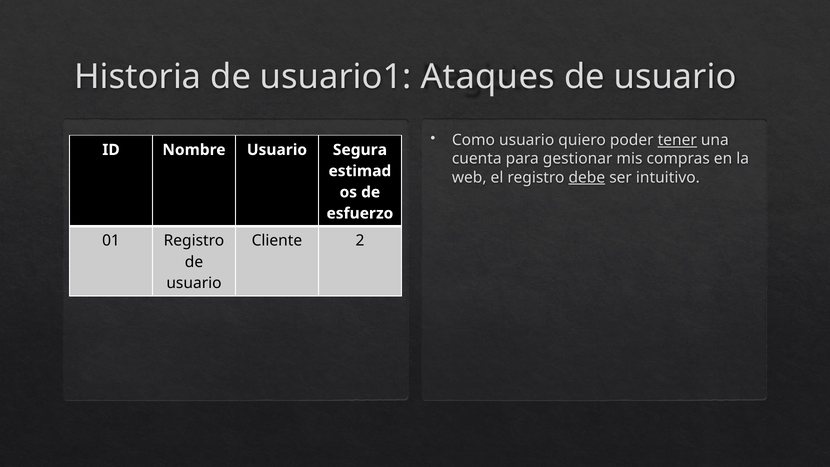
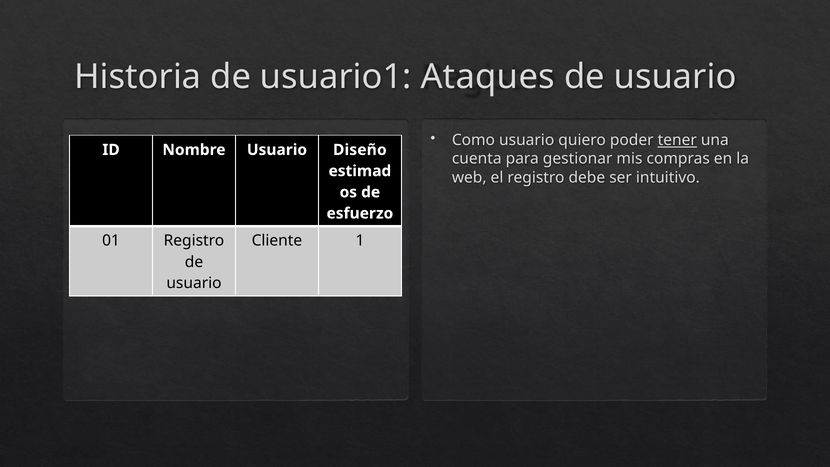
Segura: Segura -> Diseño (360, 150)
debe underline: present -> none (587, 177)
2: 2 -> 1 (360, 241)
